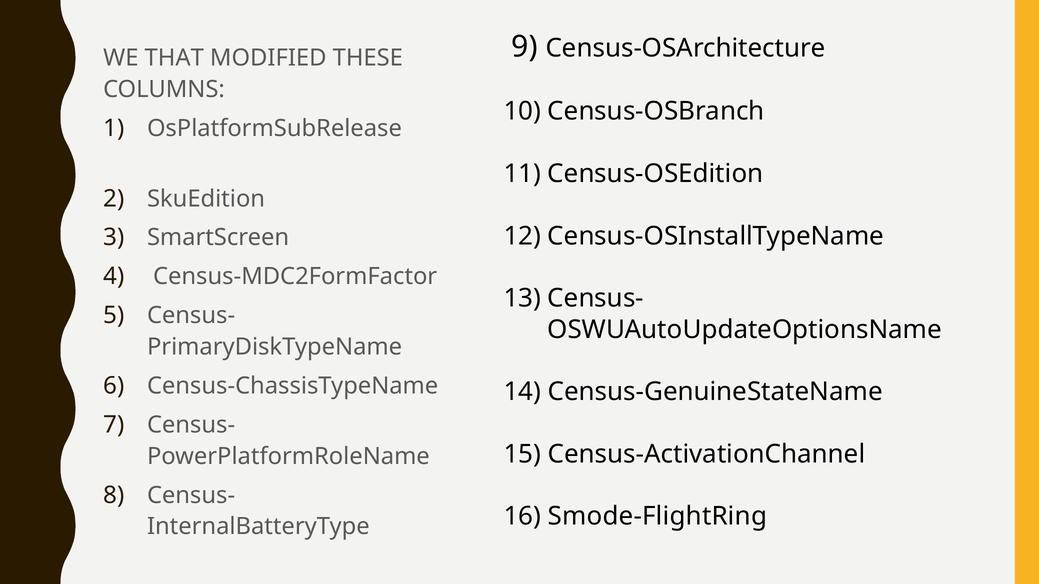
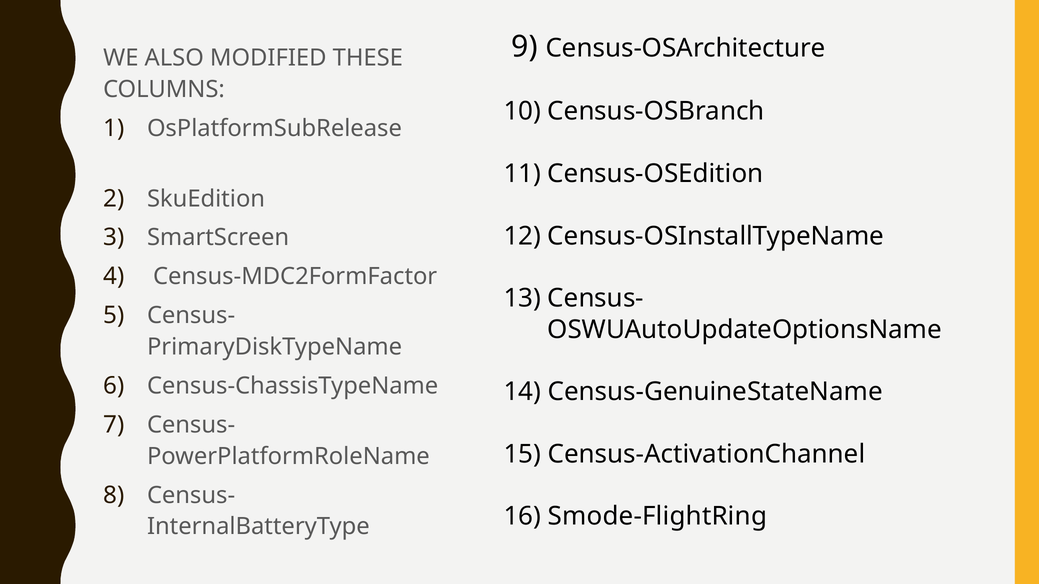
THAT: THAT -> ALSO (174, 58)
